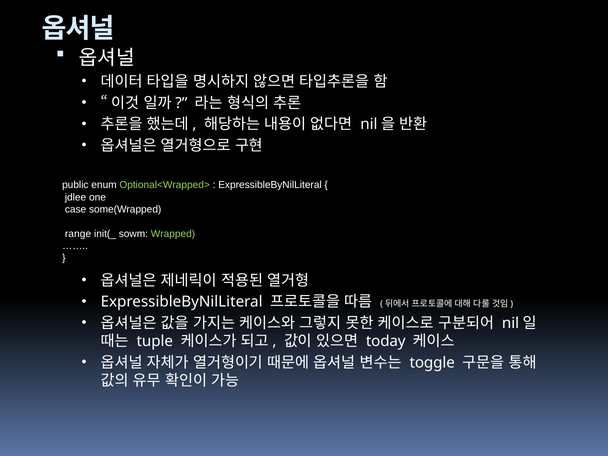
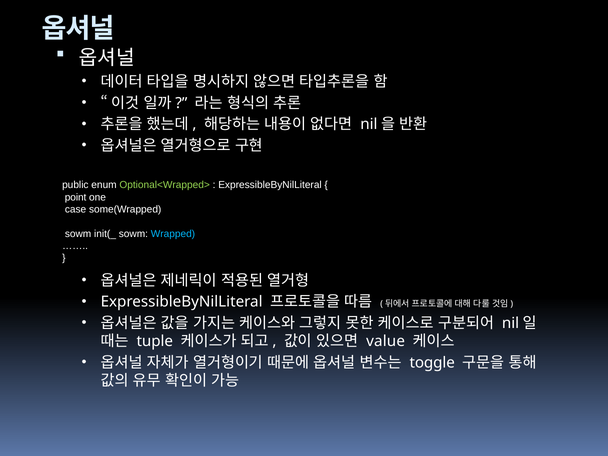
jdlee: jdlee -> point (76, 197)
range: range -> sowm (78, 234)
Wrapped colour: light green -> light blue (173, 234)
today: today -> value (386, 341)
